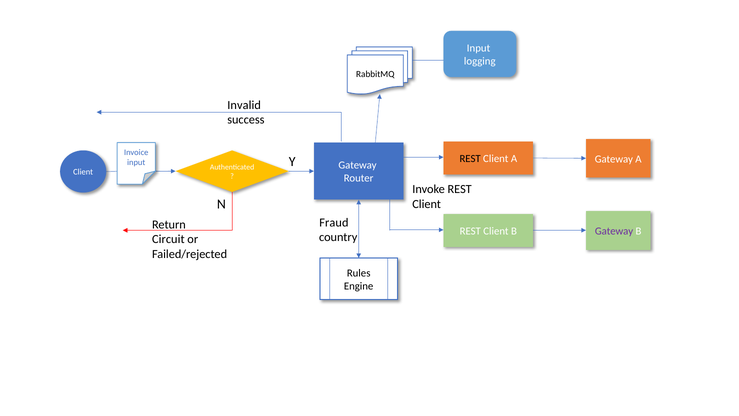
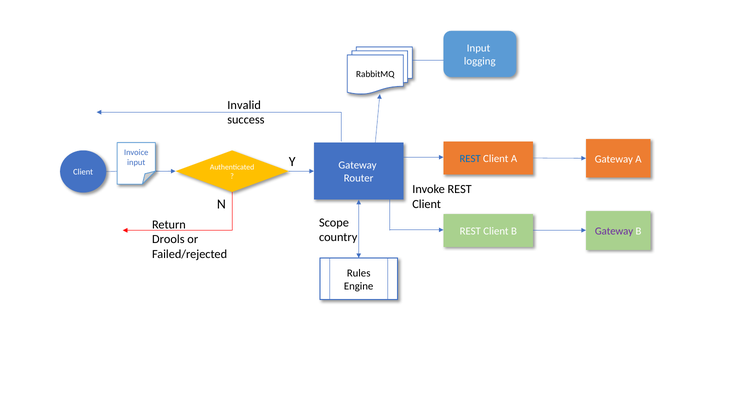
REST colour: black -> blue (470, 159)
Fraud: Fraud -> Scope (334, 222)
Circuit: Circuit -> Drools (168, 239)
